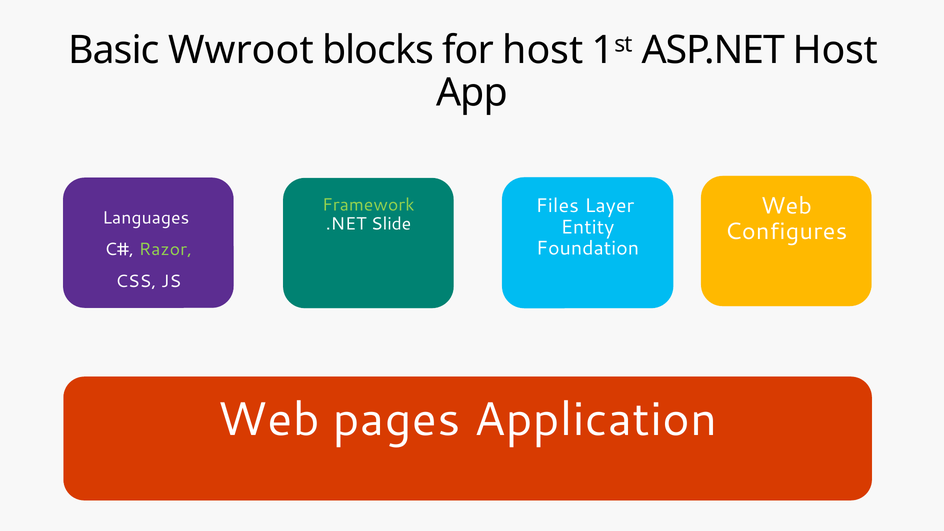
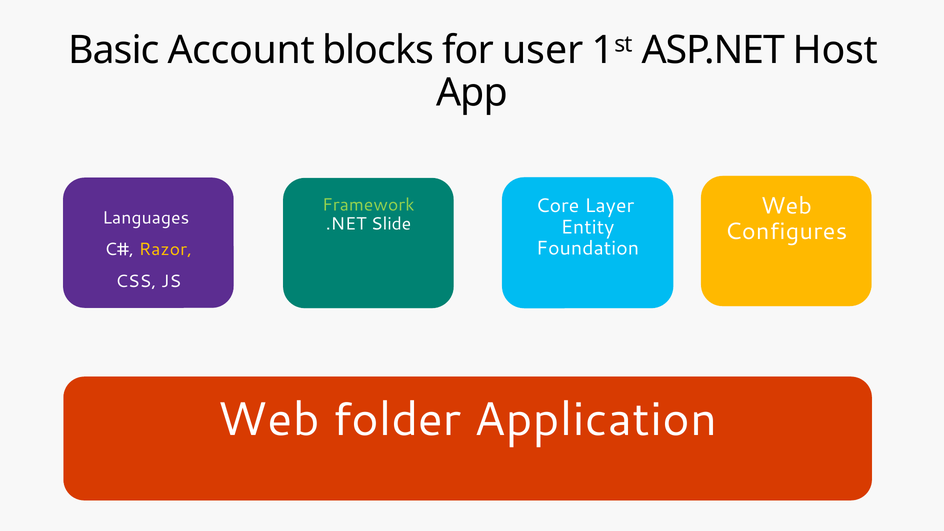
Wwroot: Wwroot -> Account (241, 50)
for host: host -> user (543, 50)
Files: Files -> Core (557, 206)
Razor colour: light green -> yellow (165, 250)
pages: pages -> folder (397, 419)
